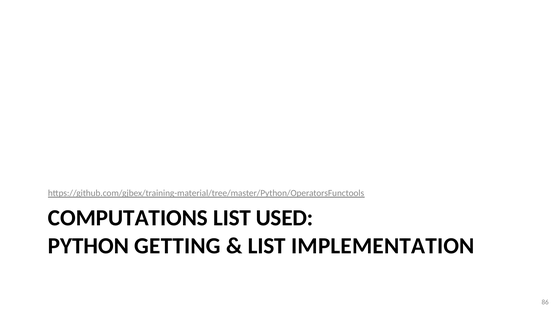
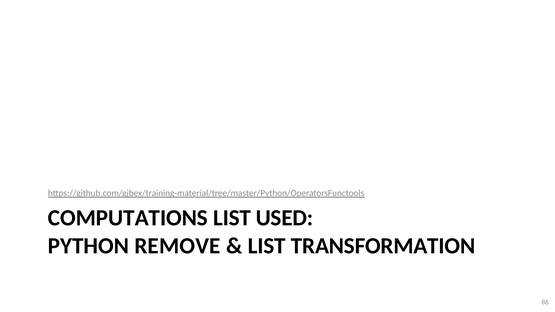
GETTING: GETTING -> REMOVE (177, 246)
IMPLEMENTATION: IMPLEMENTATION -> TRANSFORMATION (383, 246)
